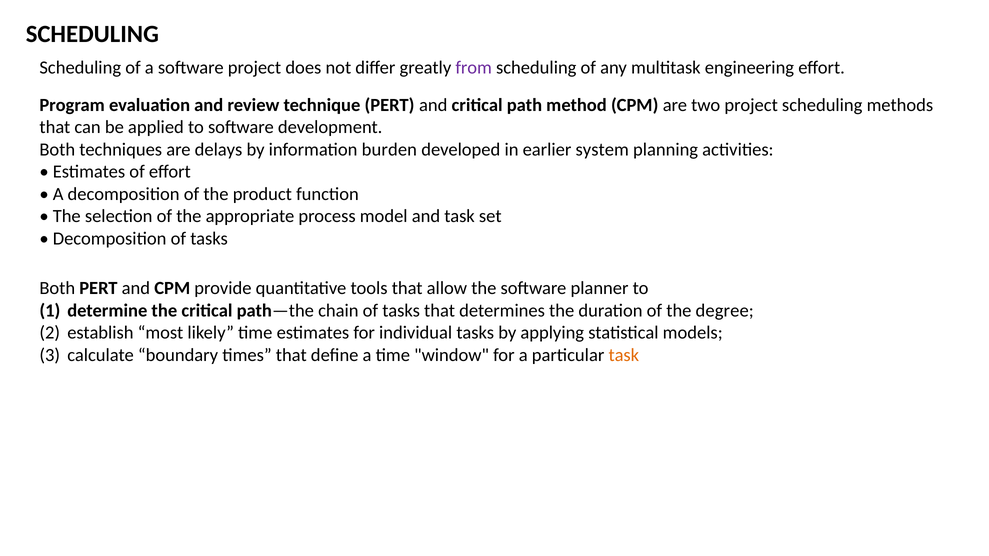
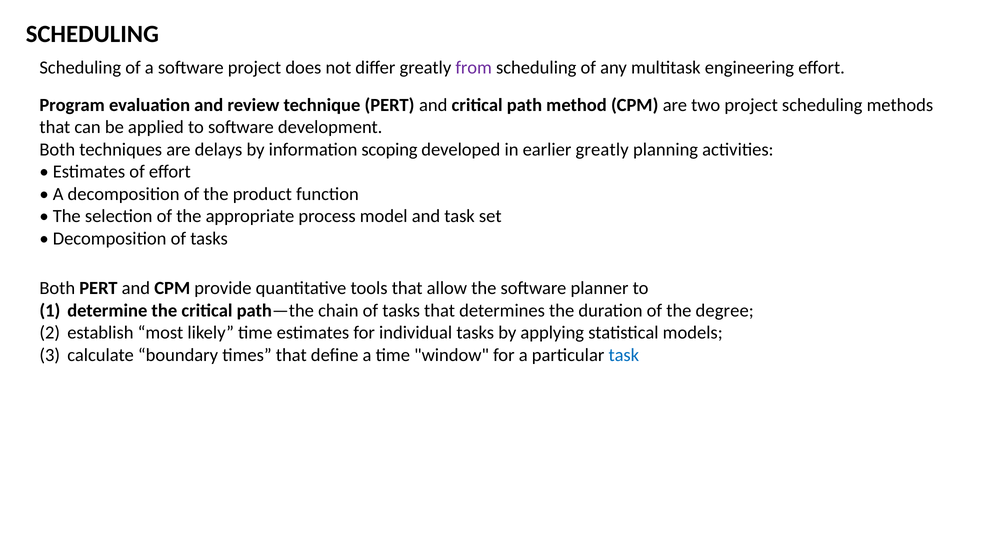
burden: burden -> scoping (389, 150)
earlier system: system -> greatly (602, 150)
task colour: orange -> blue (624, 355)
